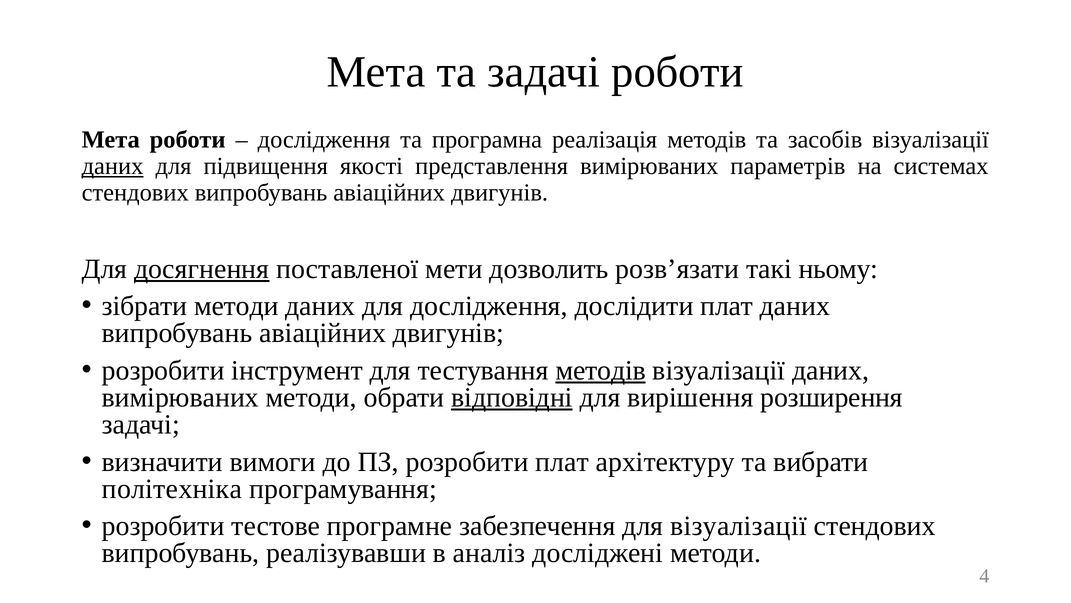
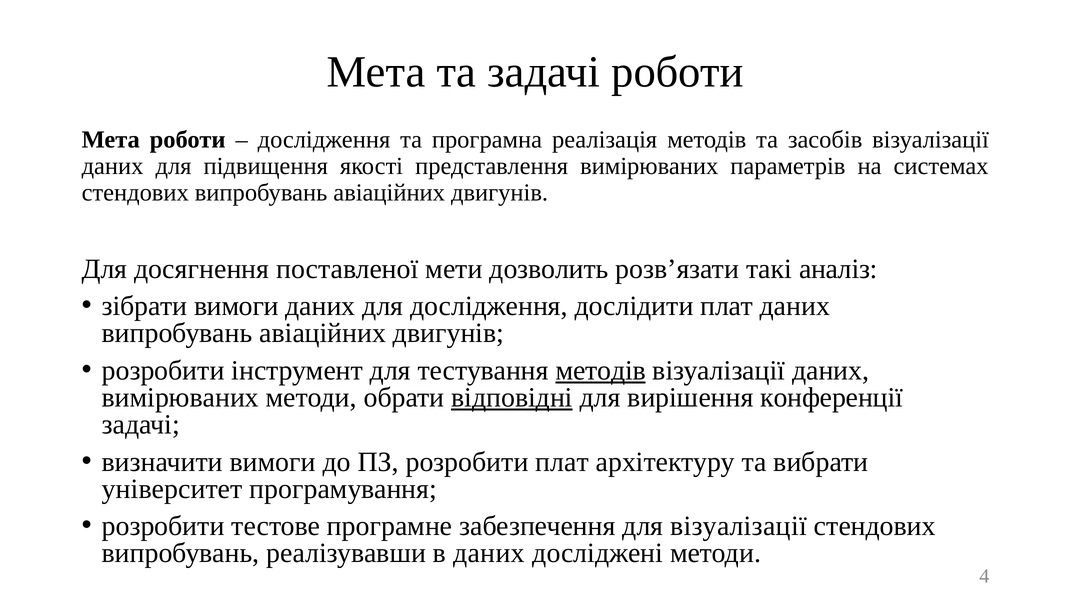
даних underline: present -> none (113, 166)
досягнення underline: present -> none (202, 269)
ньому: ньому -> аналіз (838, 269)
зібрати методи: методи -> вимоги (236, 306)
розширення: розширення -> конференції (832, 397)
політехніка: політехніка -> університет (172, 489)
в аналіз: аналіз -> даних (489, 553)
